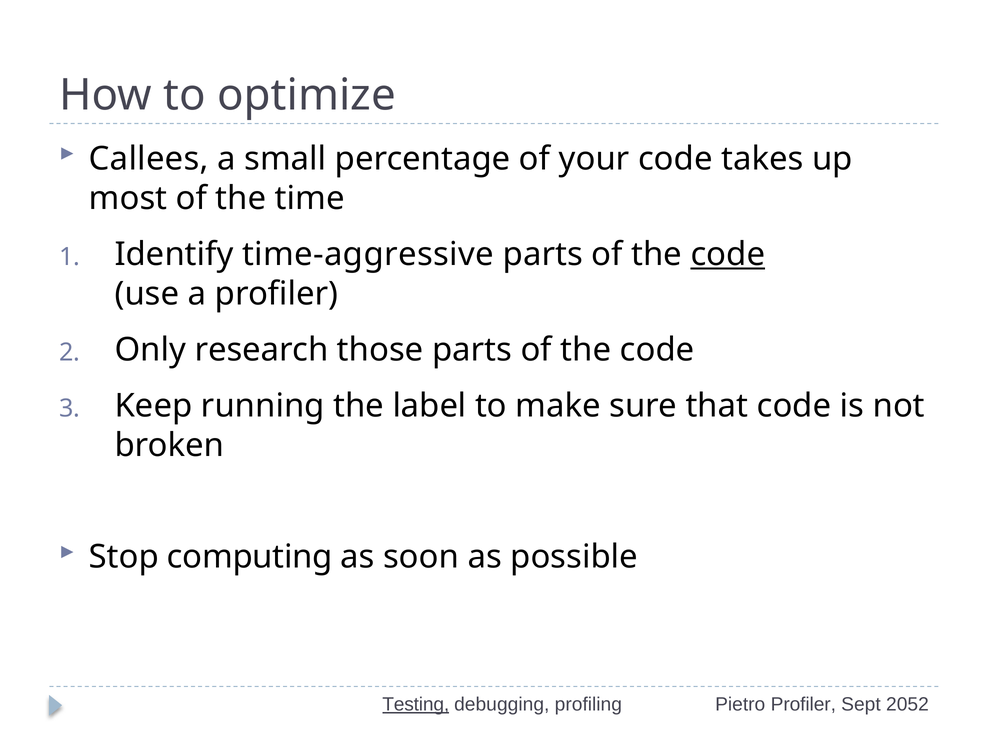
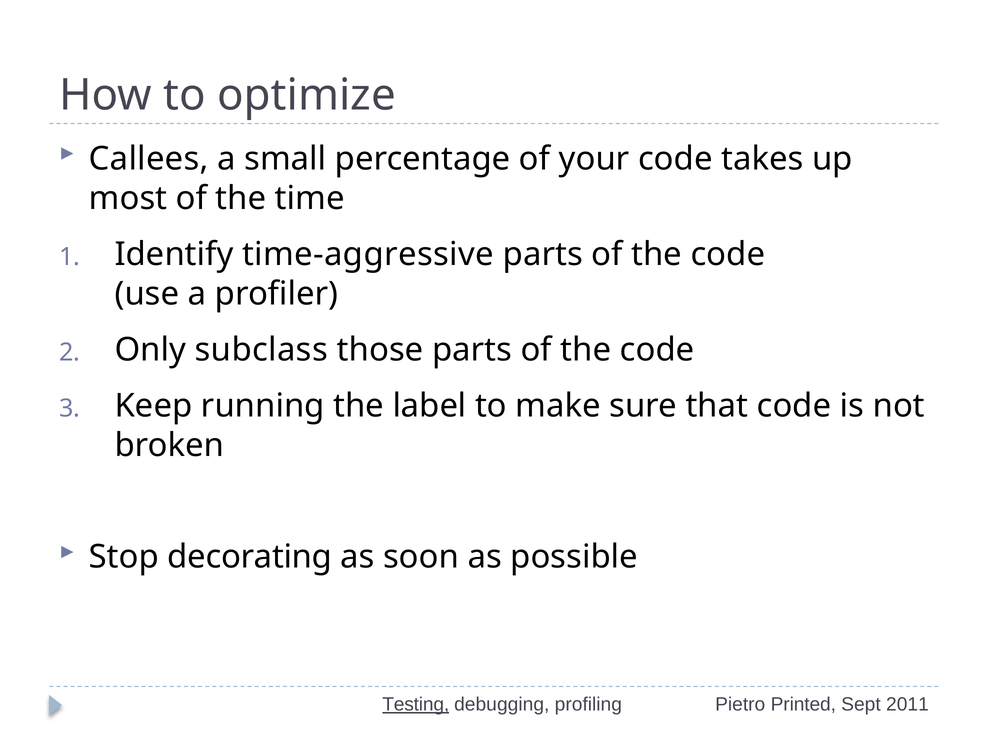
code underline: present -> none (728, 254)
research: research -> subclass (261, 350)
computing: computing -> decorating (250, 557)
Pietro Profiler: Profiler -> Printed (803, 705)
2052: 2052 -> 2011 (907, 705)
